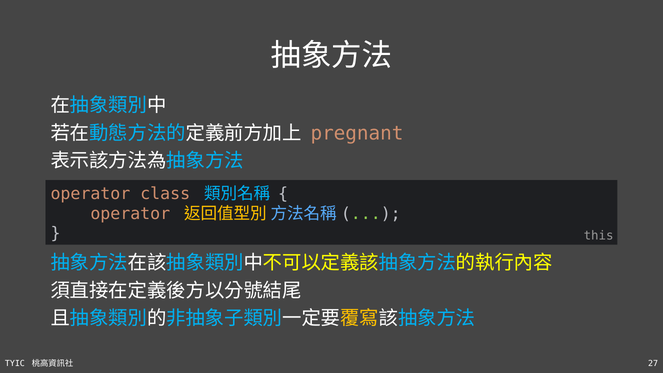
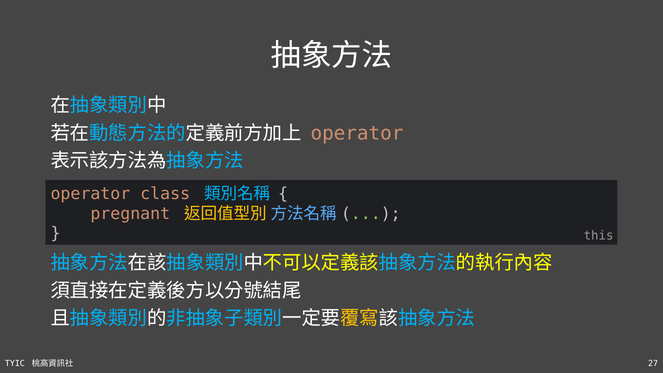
pregnant: pregnant -> operator (357, 133)
operator: operator -> pregnant (130, 214)
